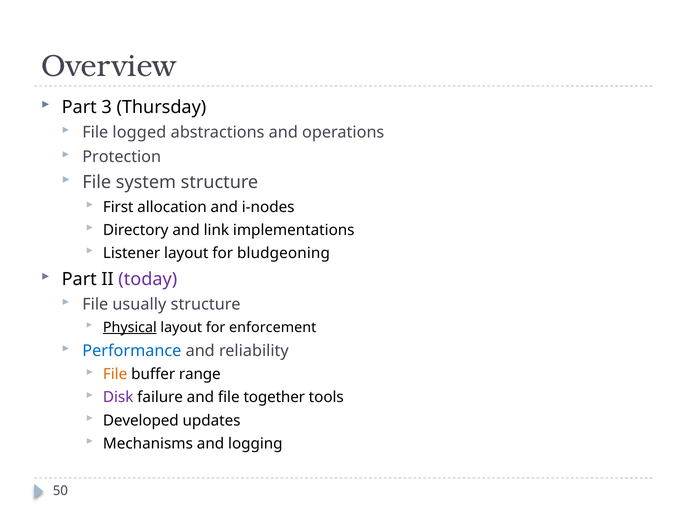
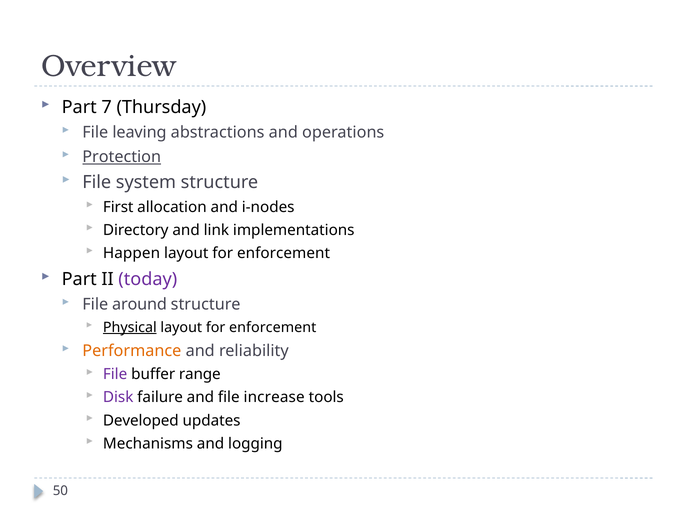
3: 3 -> 7 (107, 107)
logged: logged -> leaving (139, 132)
Protection underline: none -> present (122, 157)
Listener: Listener -> Happen (132, 253)
bludgeoning: bludgeoning -> enforcement (284, 253)
usually: usually -> around (140, 304)
Performance colour: blue -> orange (132, 350)
File colour: orange -> purple (115, 374)
together: together -> increase (274, 397)
